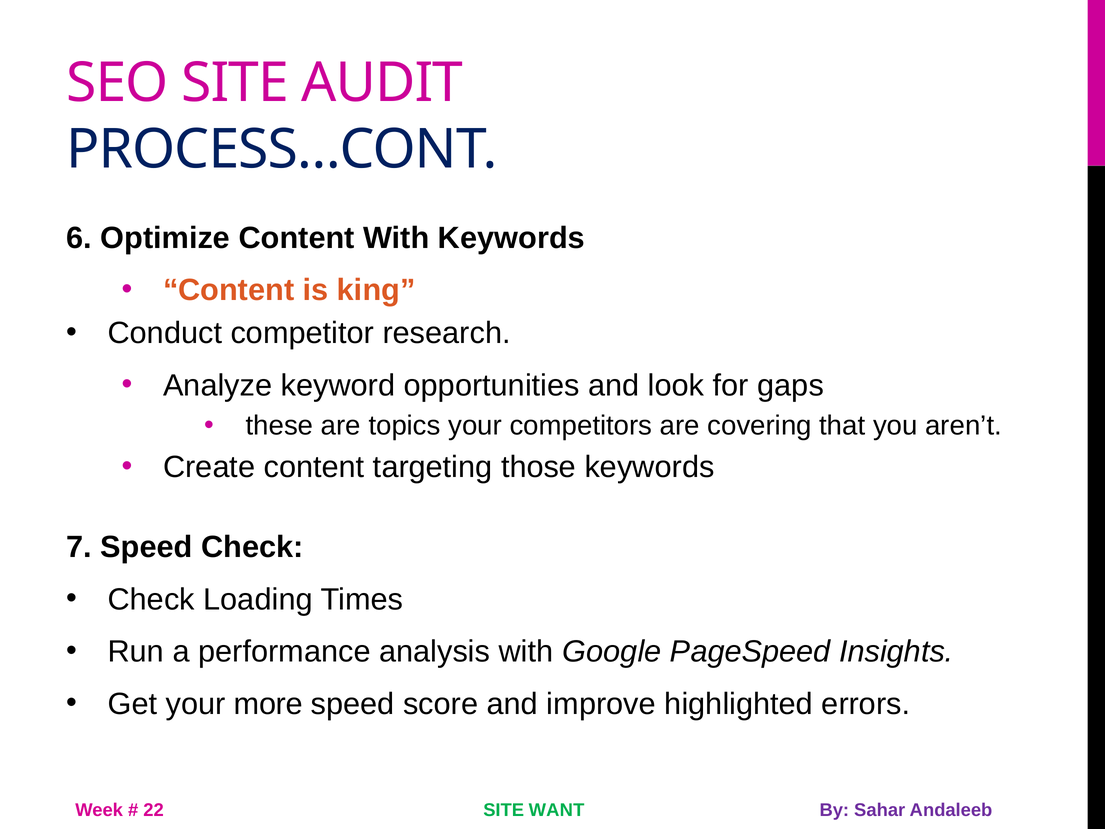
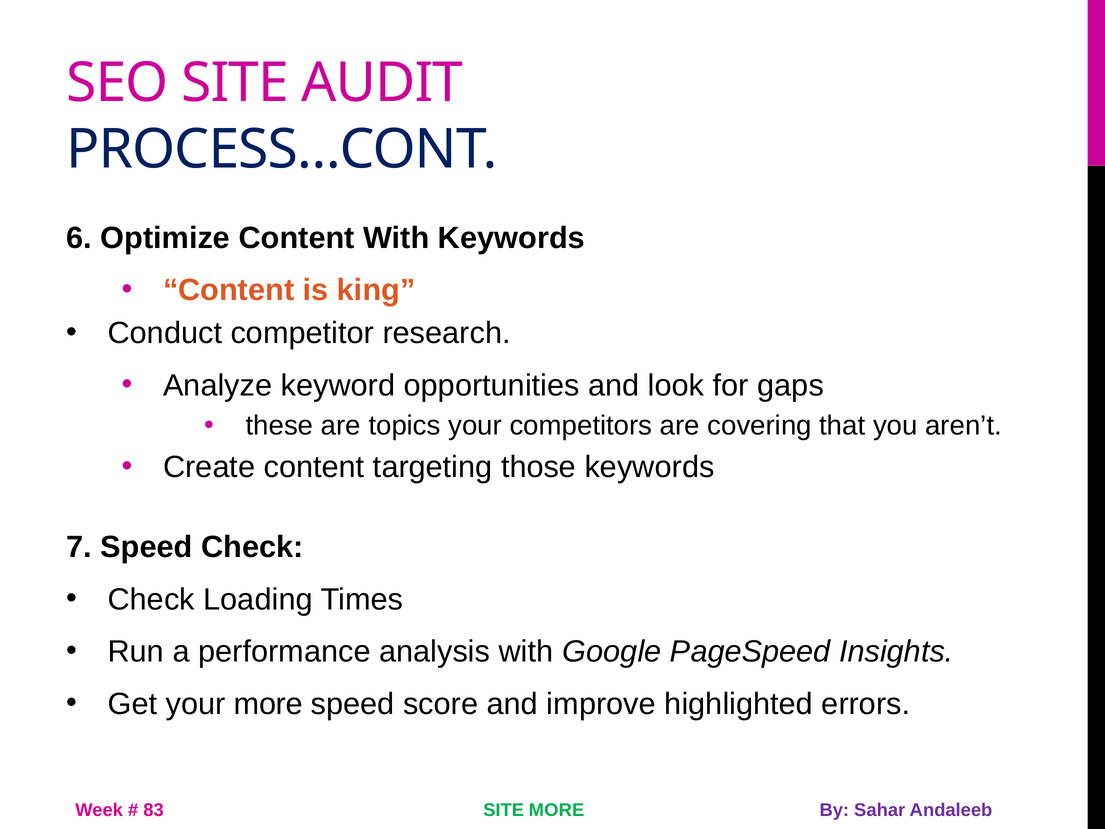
22: 22 -> 83 (154, 810)
SITE WANT: WANT -> MORE (556, 810)
